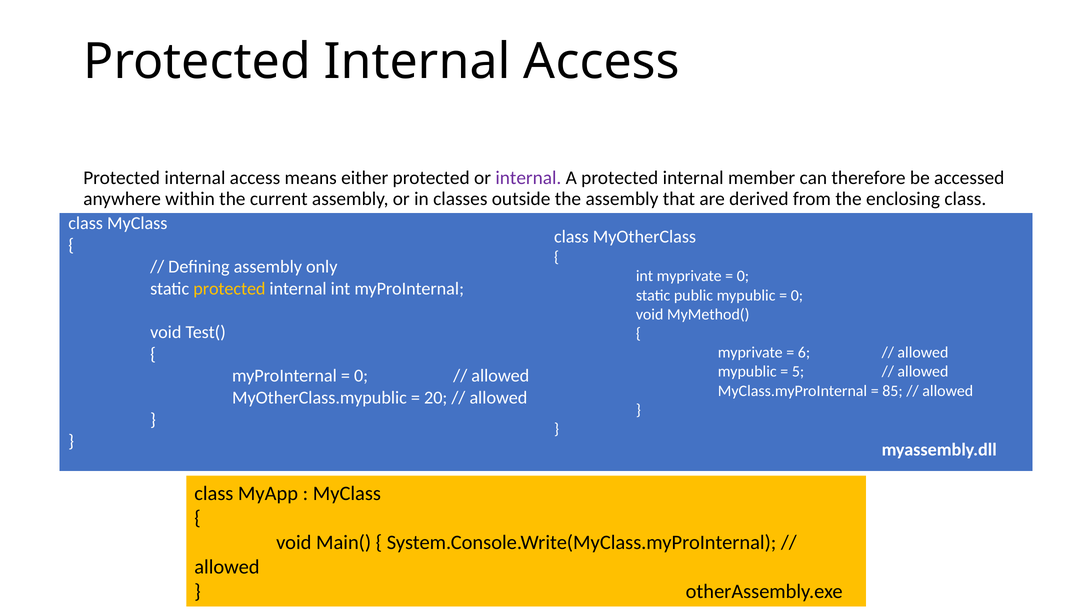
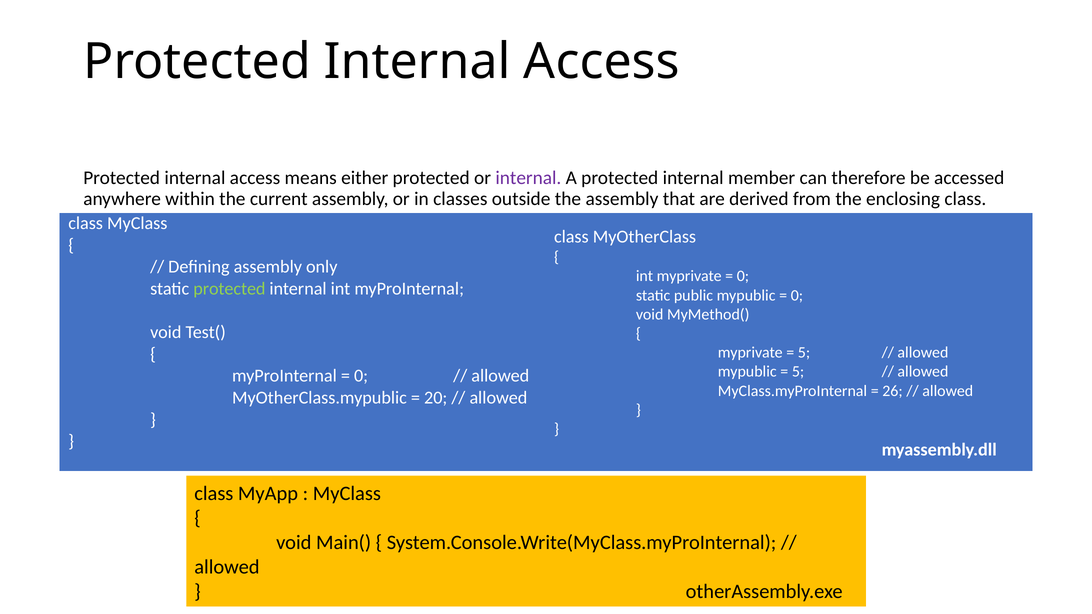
protected colour: yellow -> light green (229, 289)
6: 6 -> 5 (804, 353)
85: 85 -> 26 (892, 391)
